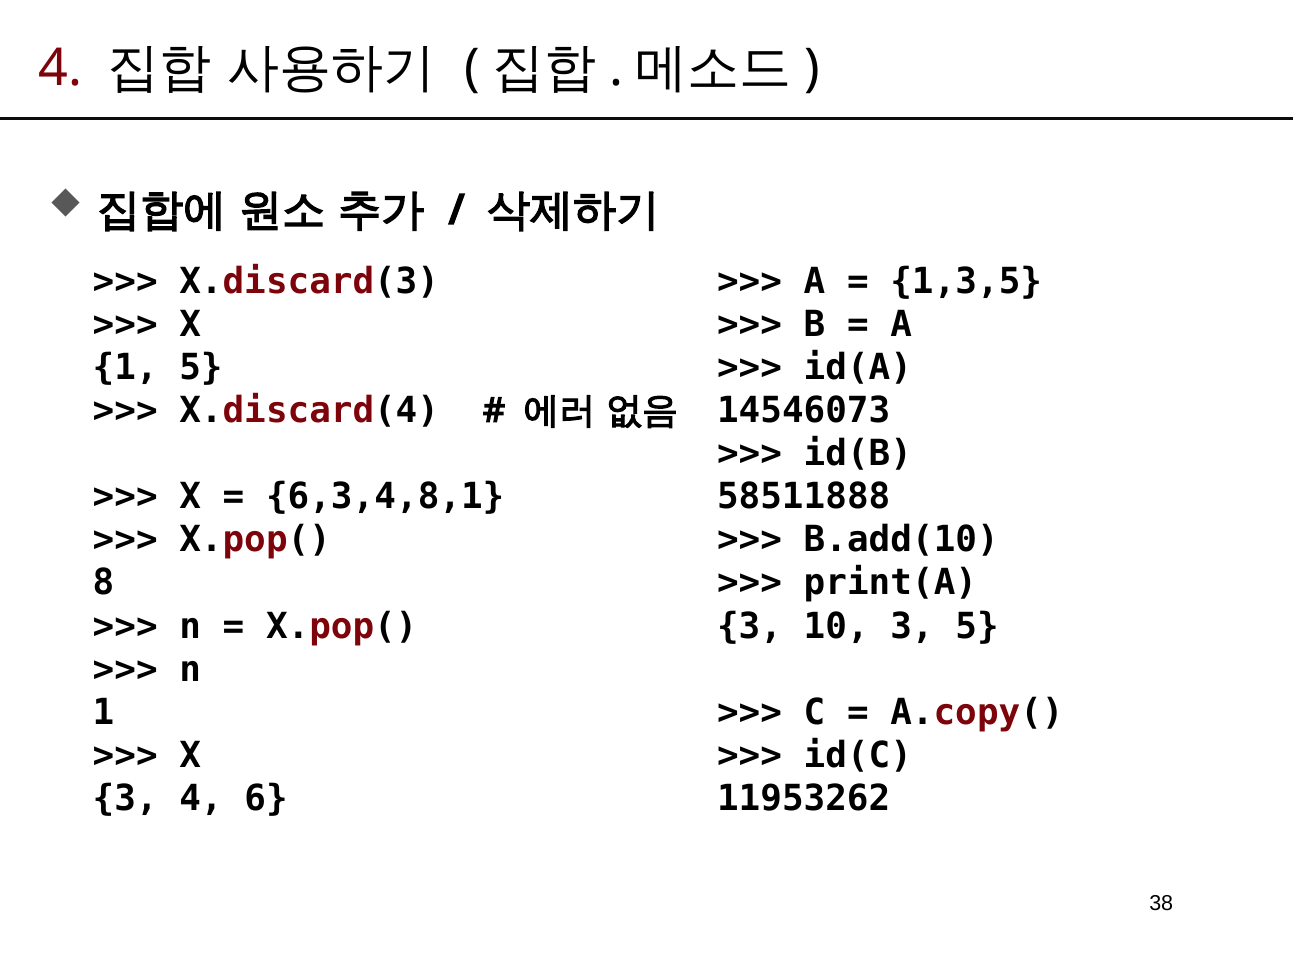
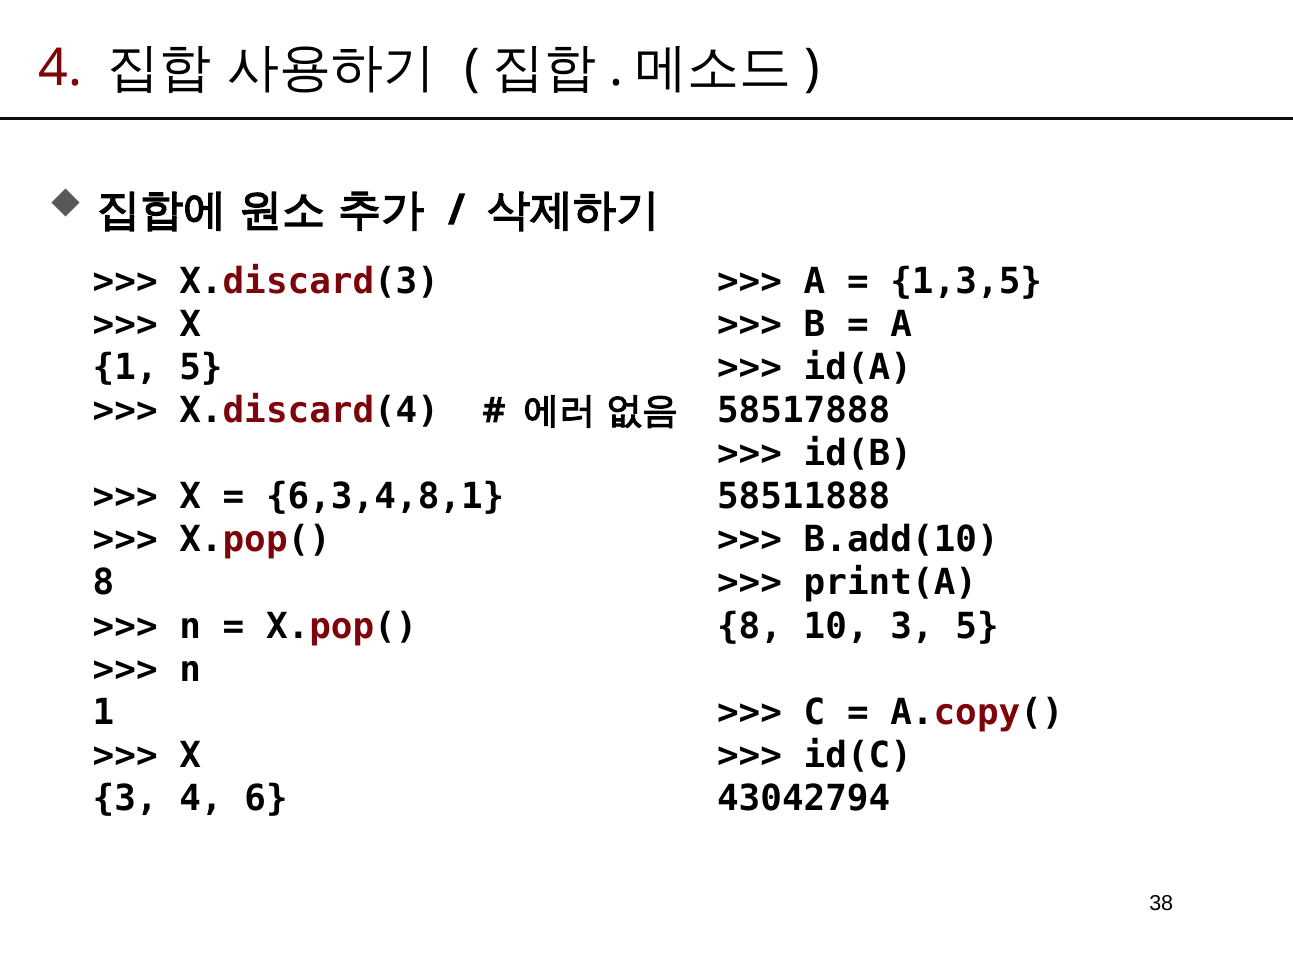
14546073: 14546073 -> 58517888 (804, 410)
3: 3 -> 8 (750, 626)
11953262: 11953262 -> 43042794 (804, 799)
